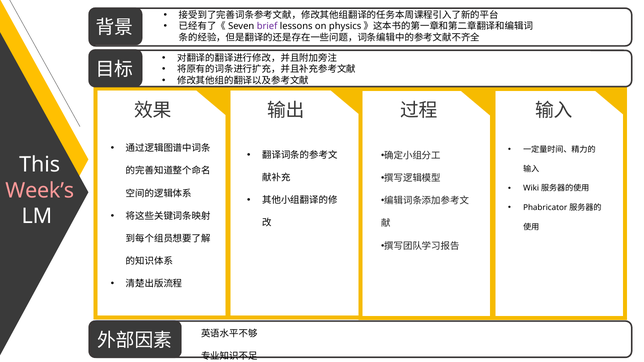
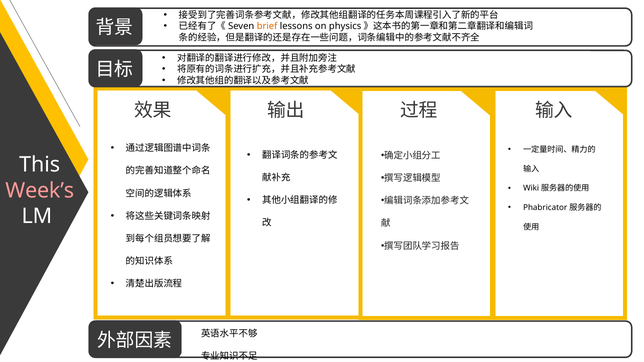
brief colour: purple -> orange (267, 26)
